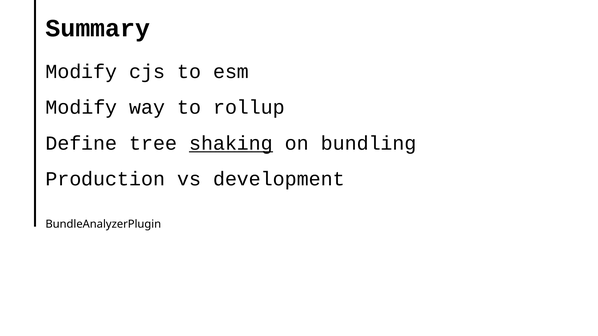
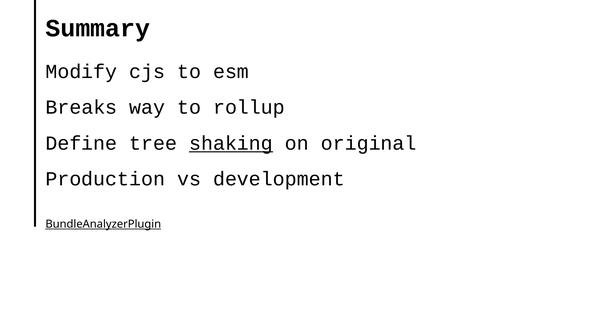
Modify: Modify -> Breaks (81, 108)
bundling: bundling -> original (369, 143)
BundleAnalyzerPlugin underline: none -> present (103, 224)
